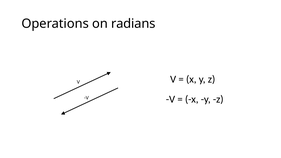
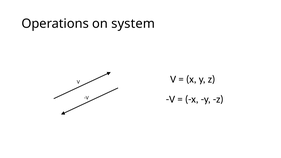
radians: radians -> system (133, 24)
